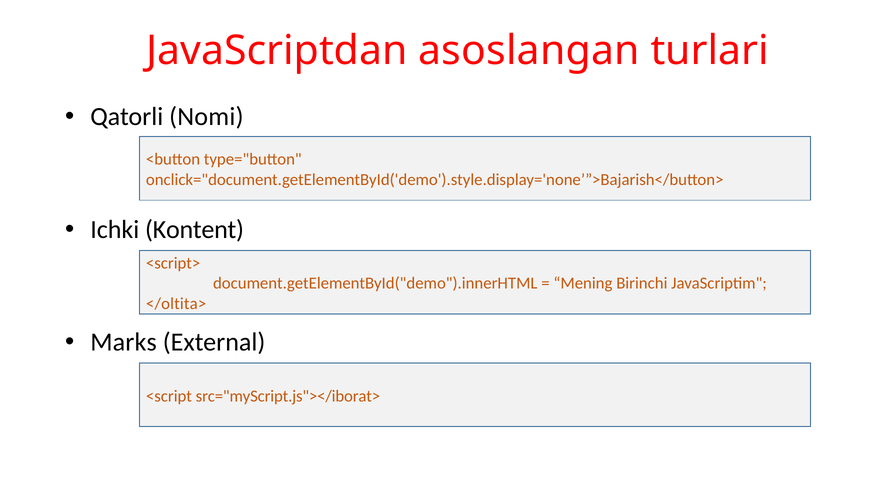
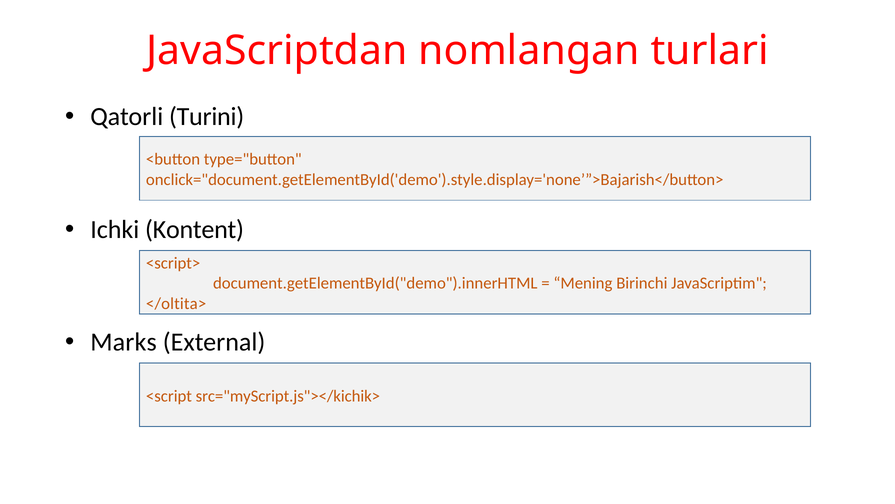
asoslangan: asoslangan -> nomlangan (529, 50)
Nomi: Nomi -> Turini (207, 117)
src="myScript.js"></iborat>: src="myScript.js"></iborat> -> src="myScript.js"></kichik> (288, 396)
